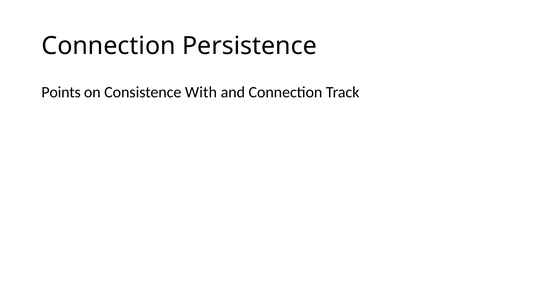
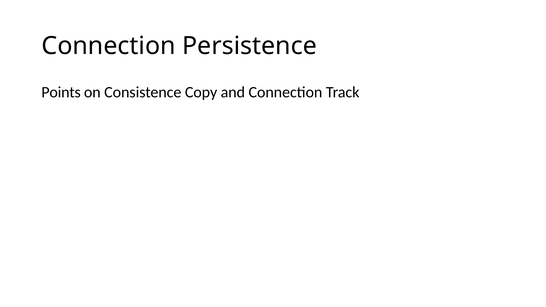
With: With -> Copy (201, 92)
